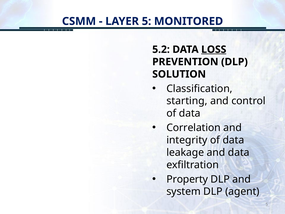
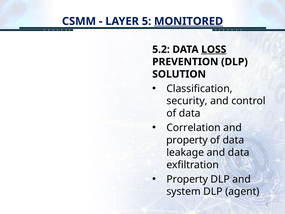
MONITORED underline: none -> present (189, 21)
starting: starting -> security (187, 101)
integrity: integrity -> property (187, 140)
